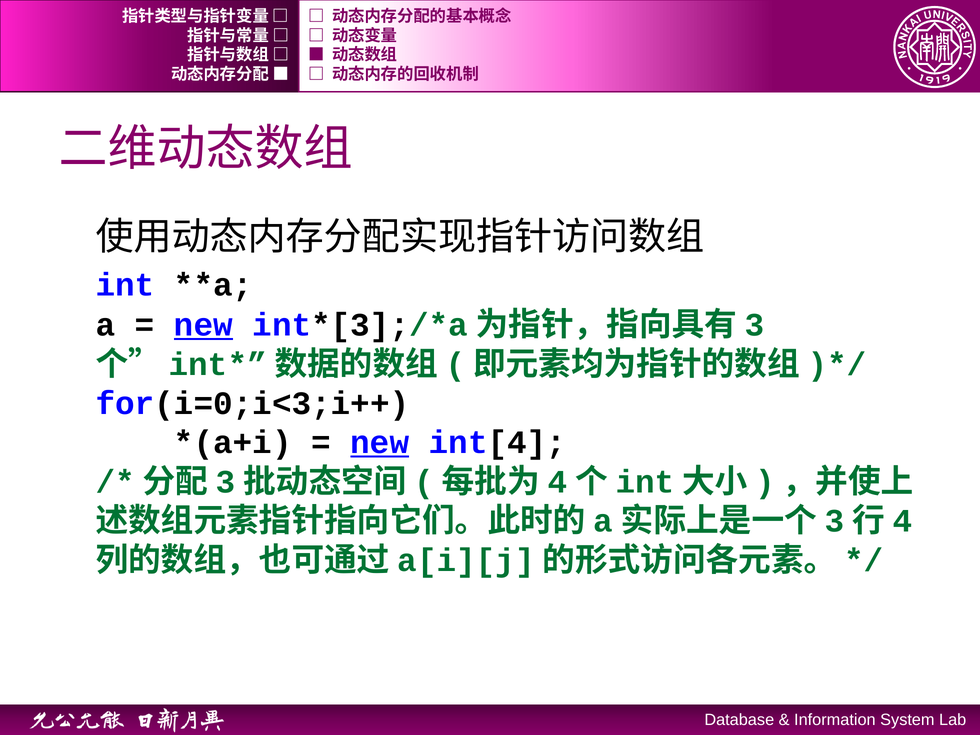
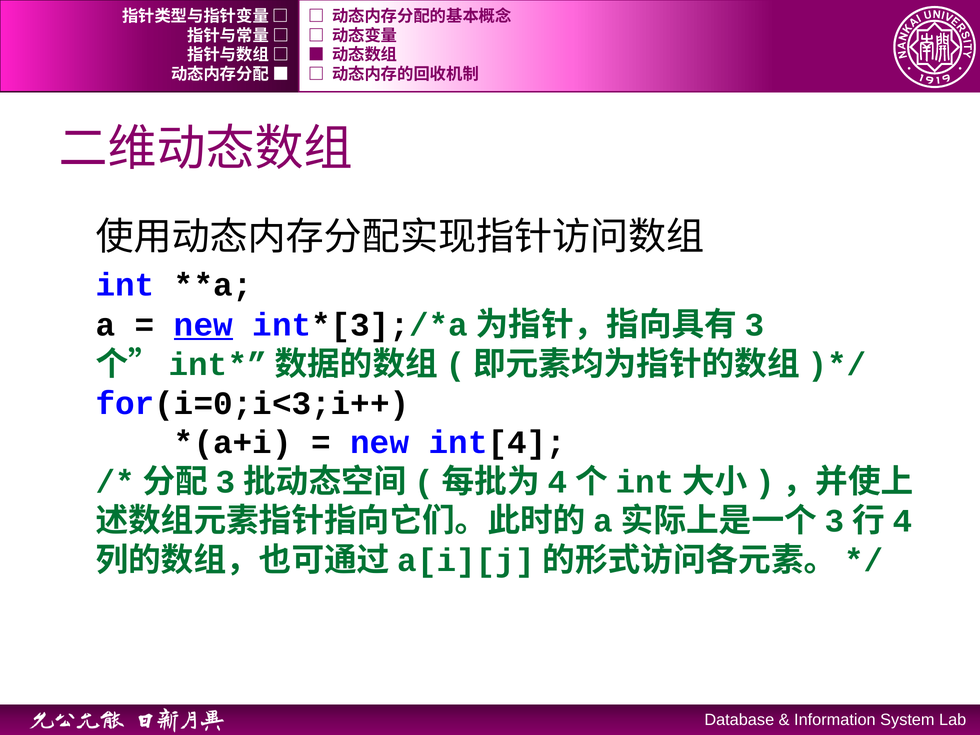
new underline: present -> none (380, 443)
